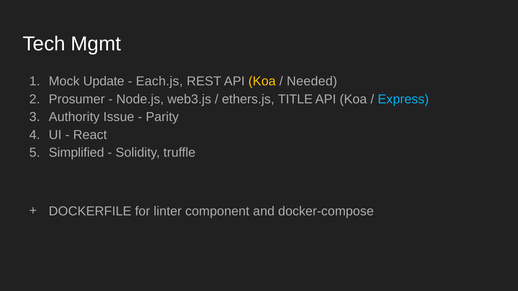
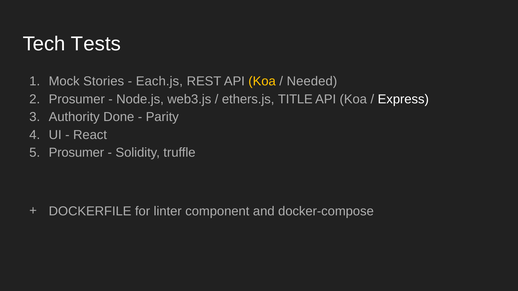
Mgmt: Mgmt -> Tests (96, 44)
Update: Update -> Stories (104, 81)
Express colour: light blue -> white (403, 99)
Issue: Issue -> Done (119, 117)
Simplified: Simplified -> Prosumer (76, 153)
